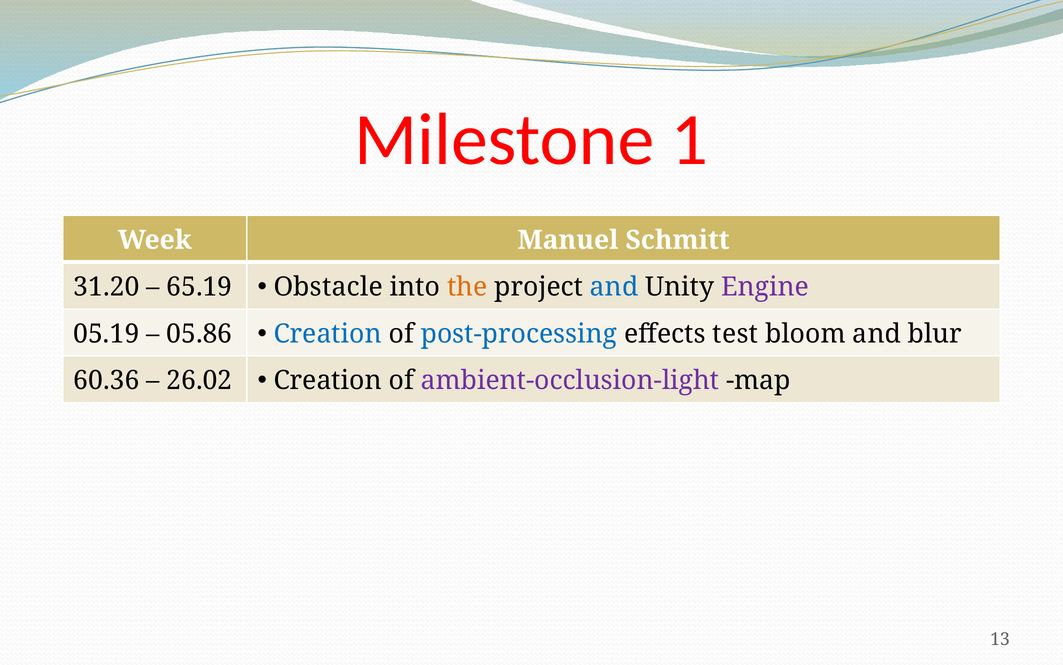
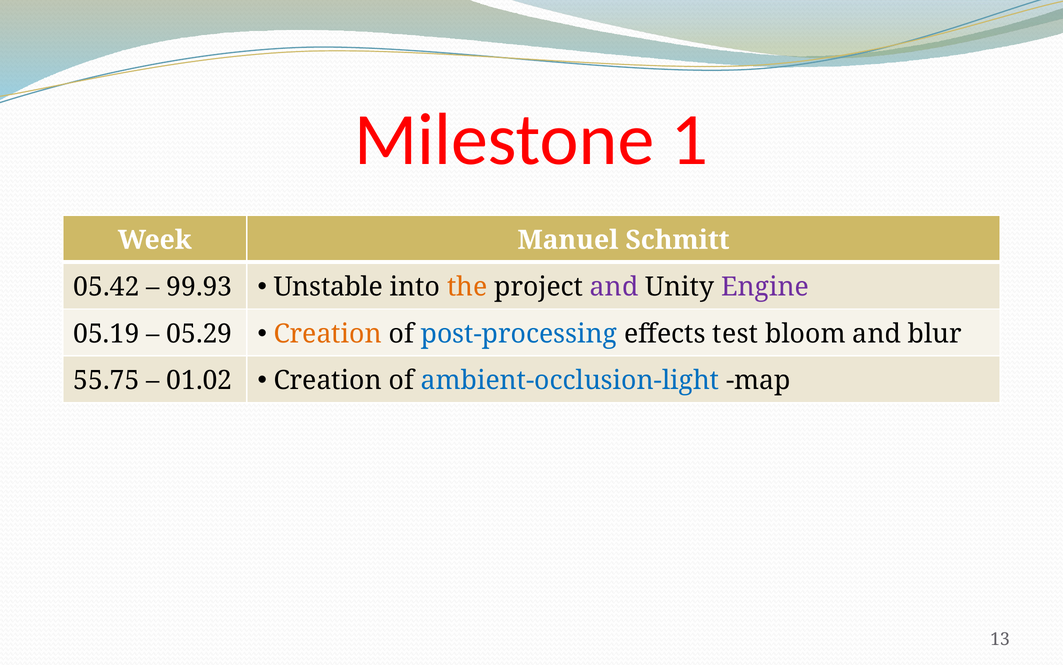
31.20: 31.20 -> 05.42 (106, 287)
65.19: 65.19 -> 99.93 (199, 287)
Obstacle: Obstacle -> Unstable (328, 287)
and colour: blue -> purple (614, 287)
05.86: 05.86 -> 05.29 (199, 334)
Creation colour: blue -> orange (328, 334)
60.36: 60.36 -> 55.75 (106, 380)
26.02: 26.02 -> 01.02 (199, 380)
ambient-occlusion-light colour: purple -> blue (570, 380)
